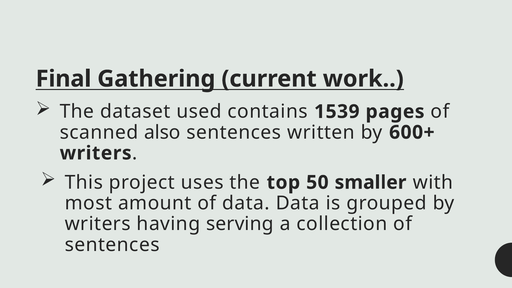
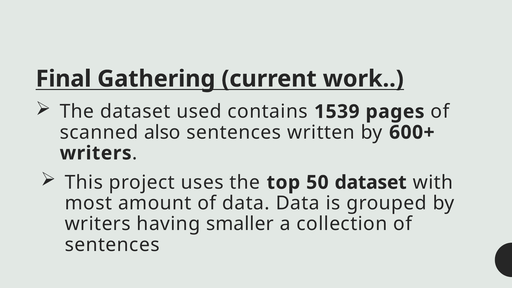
50 smaller: smaller -> dataset (371, 182)
serving: serving -> smaller (240, 224)
